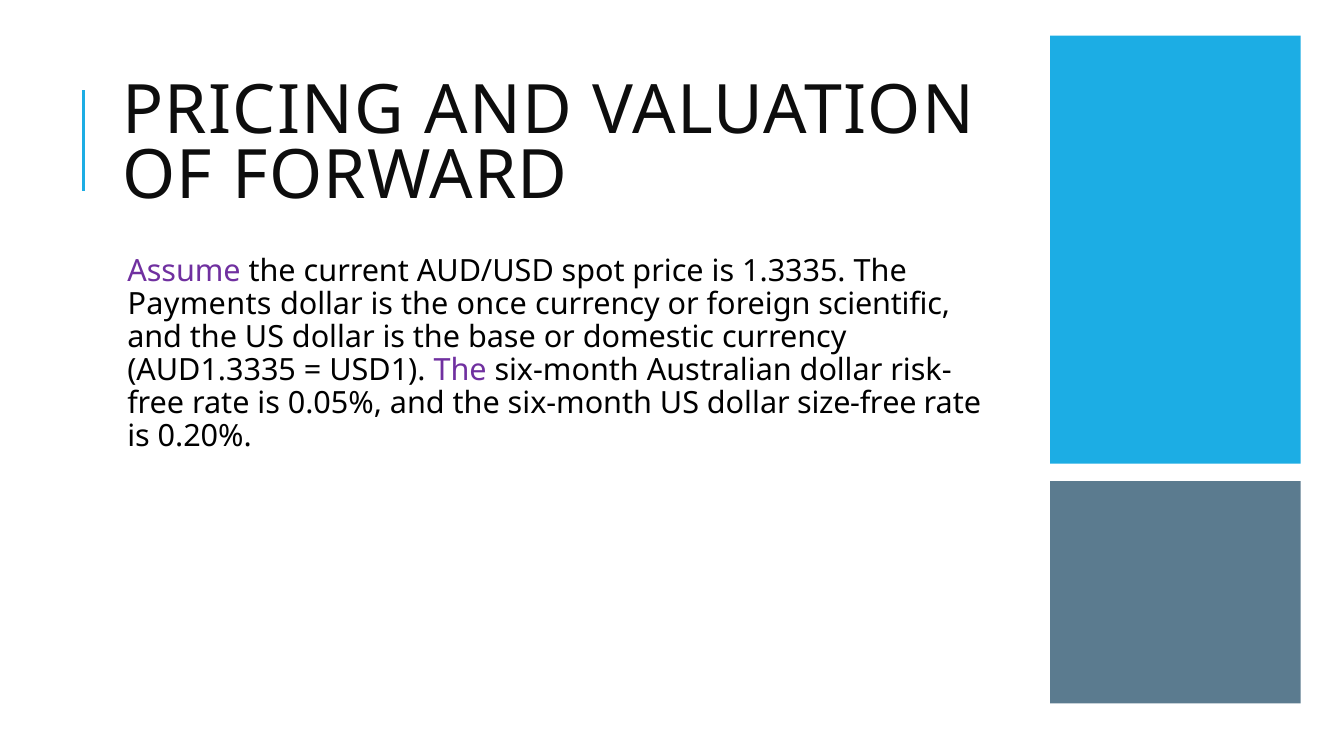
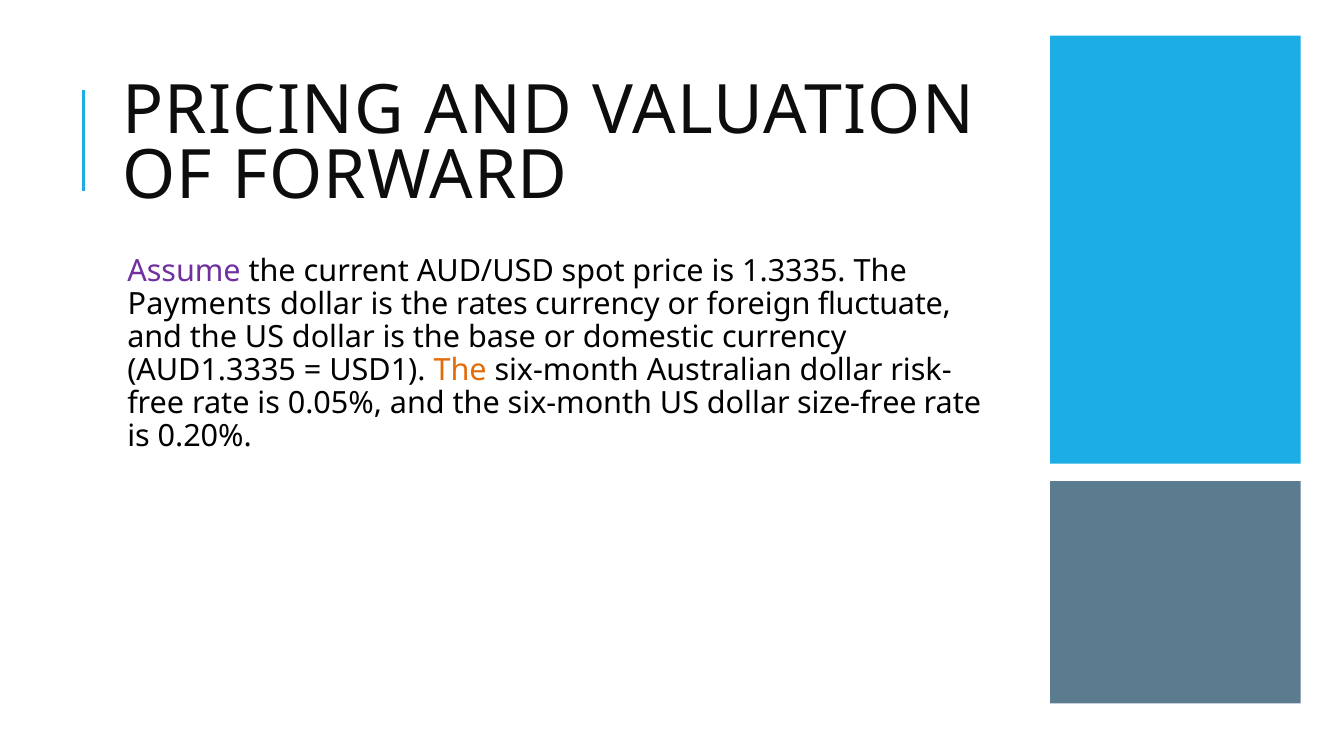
once: once -> rates (492, 305)
scientific: scientific -> fluctuate (884, 305)
The colour: purple -> orange (460, 371)
